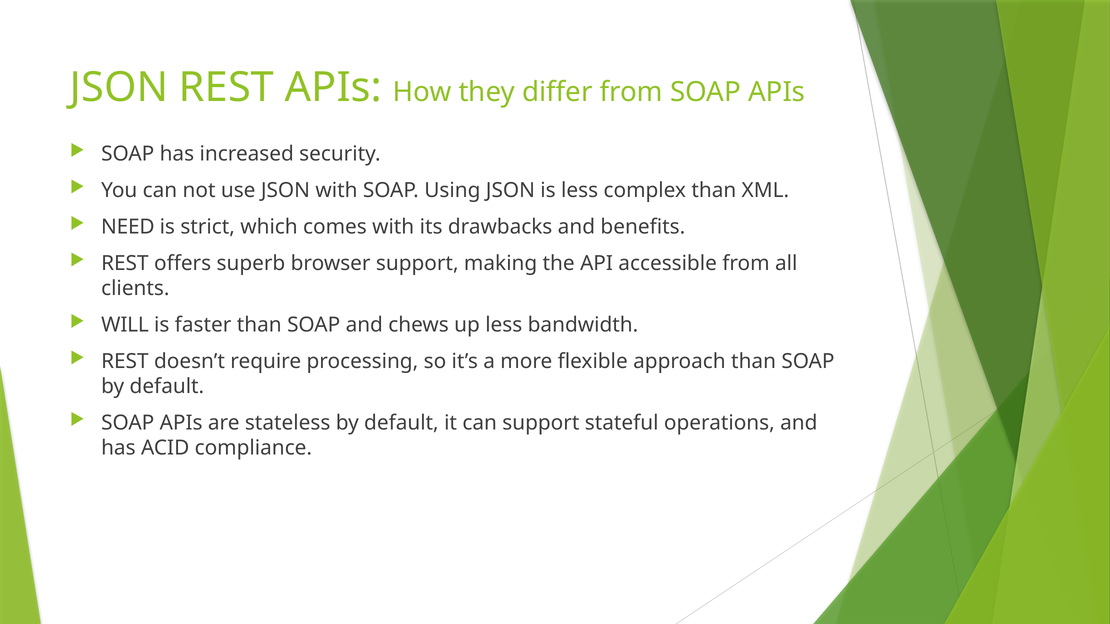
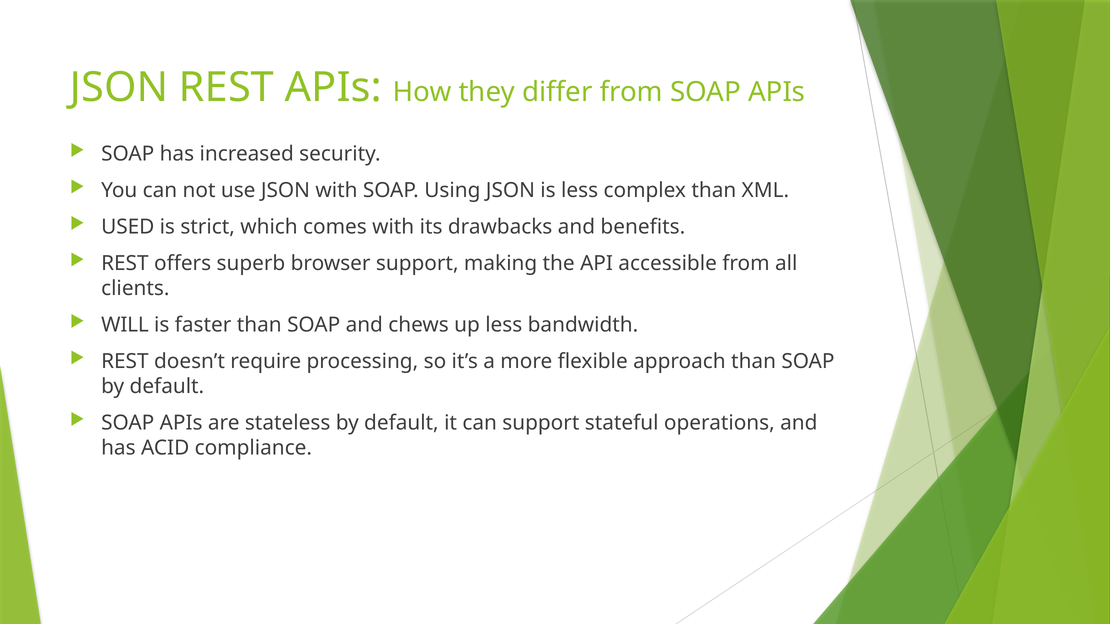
NEED: NEED -> USED (128, 227)
